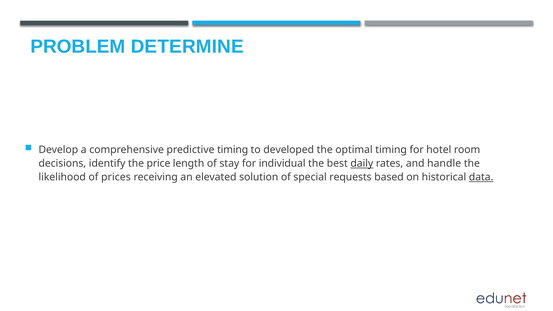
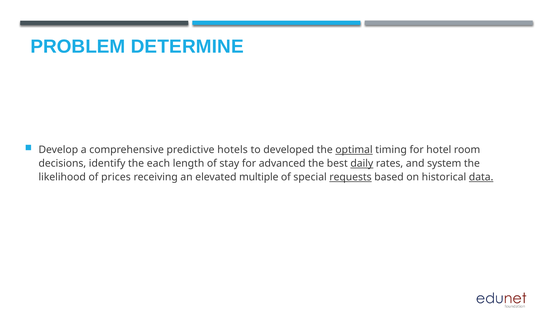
predictive timing: timing -> hotels (233, 150)
optimal underline: none -> present (354, 150)
price: price -> each (158, 163)
individual: individual -> advanced (282, 163)
handle: handle -> system (444, 163)
solution: solution -> multiple (259, 177)
requests underline: none -> present (351, 177)
